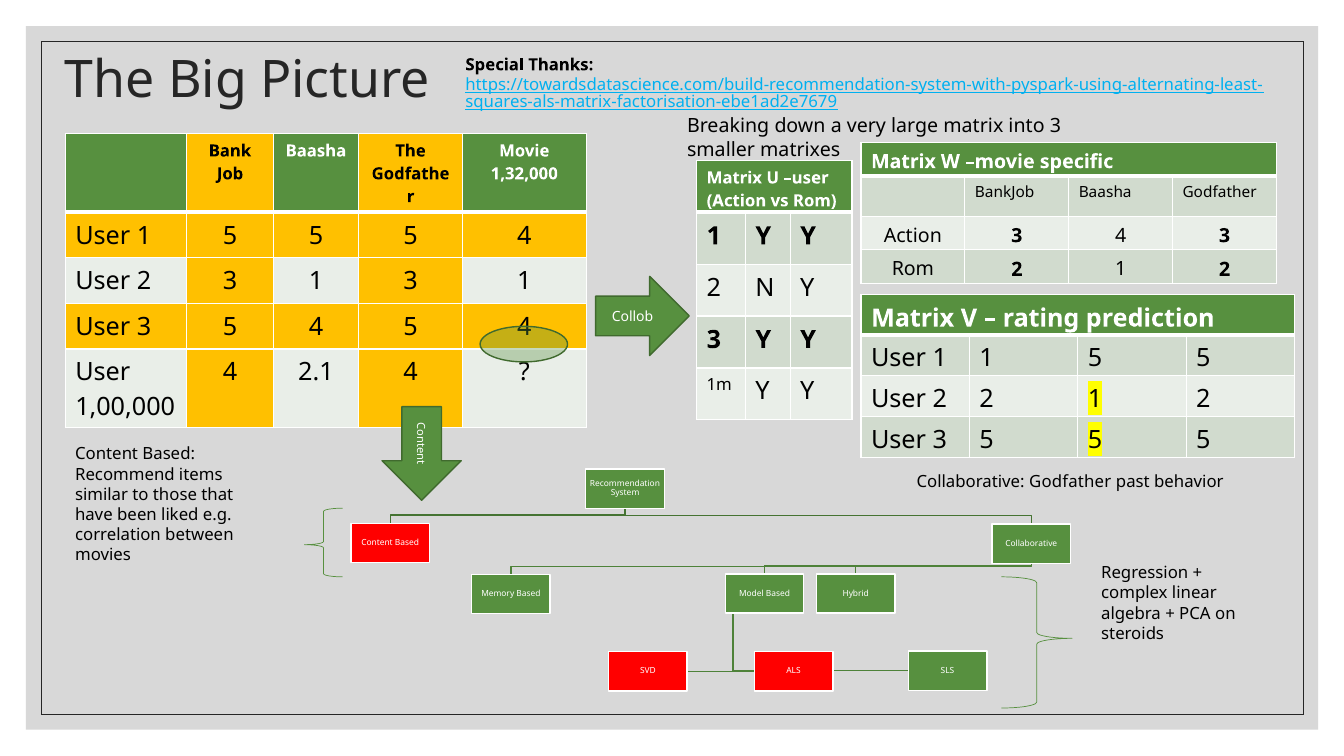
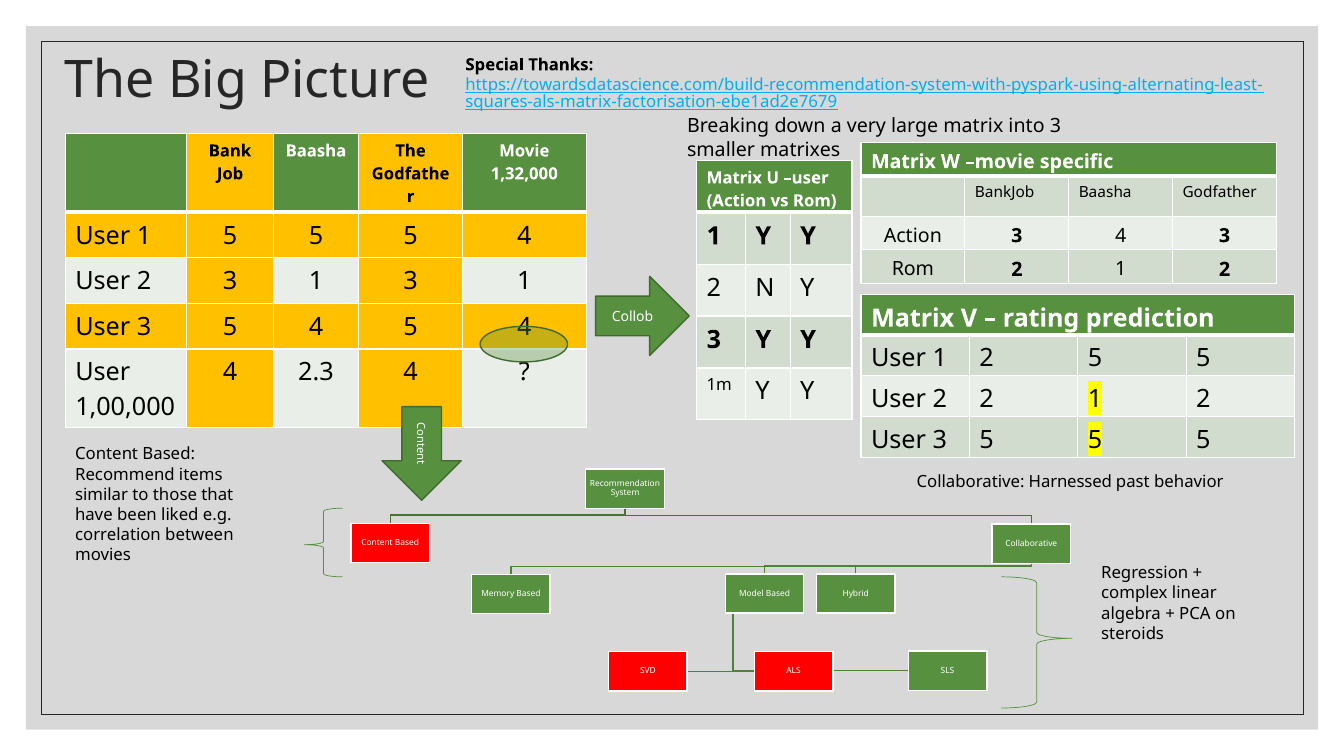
User 1 1: 1 -> 2 (987, 359)
2.1: 2.1 -> 2.3 (316, 373)
Collaborative Godfather: Godfather -> Harnessed (1070, 482)
